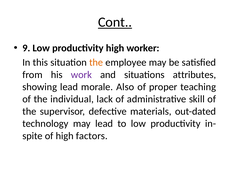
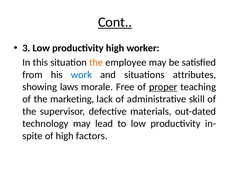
9: 9 -> 3 (26, 48)
work colour: purple -> blue (81, 75)
showing lead: lead -> laws (69, 87)
Also: Also -> Free (125, 87)
proper underline: none -> present (163, 87)
individual: individual -> marketing (72, 99)
